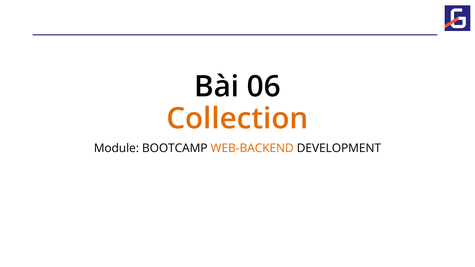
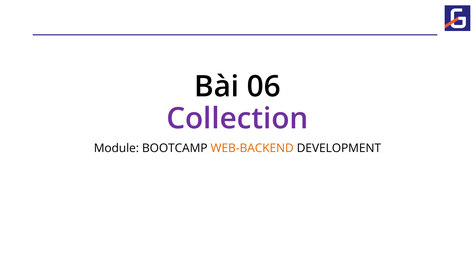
Collection colour: orange -> purple (237, 119)
